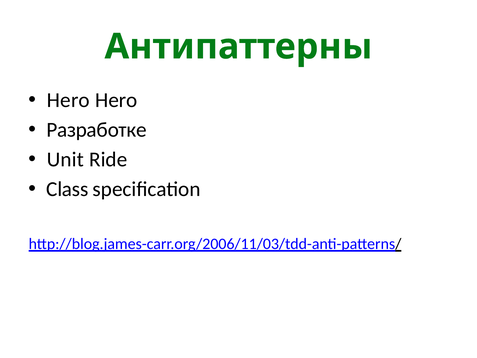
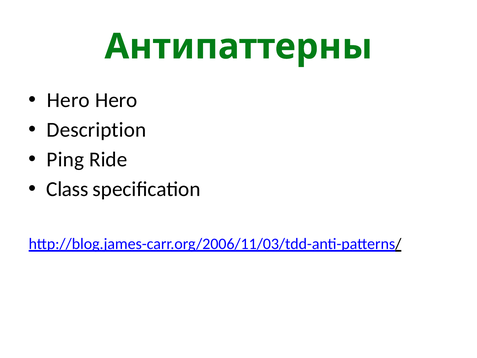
Разработке: Разработке -> Description (96, 130)
Unit: Unit -> Ping (65, 159)
